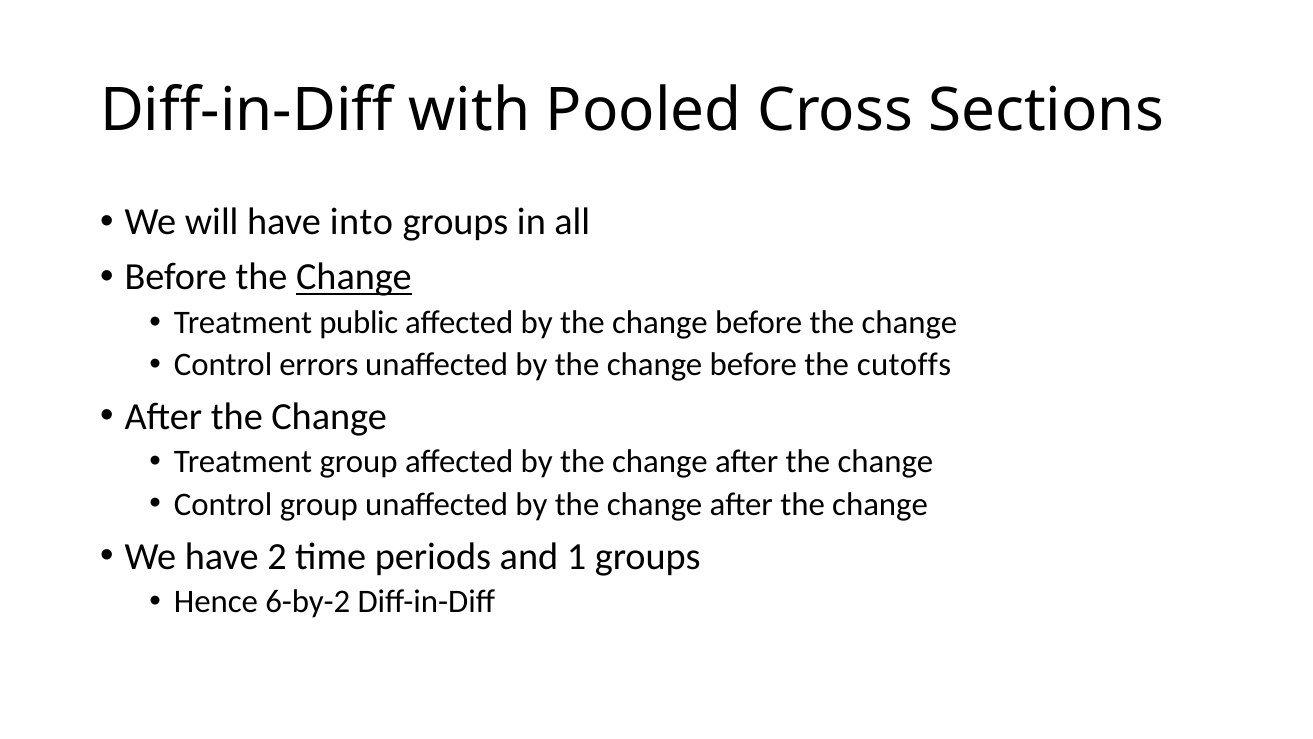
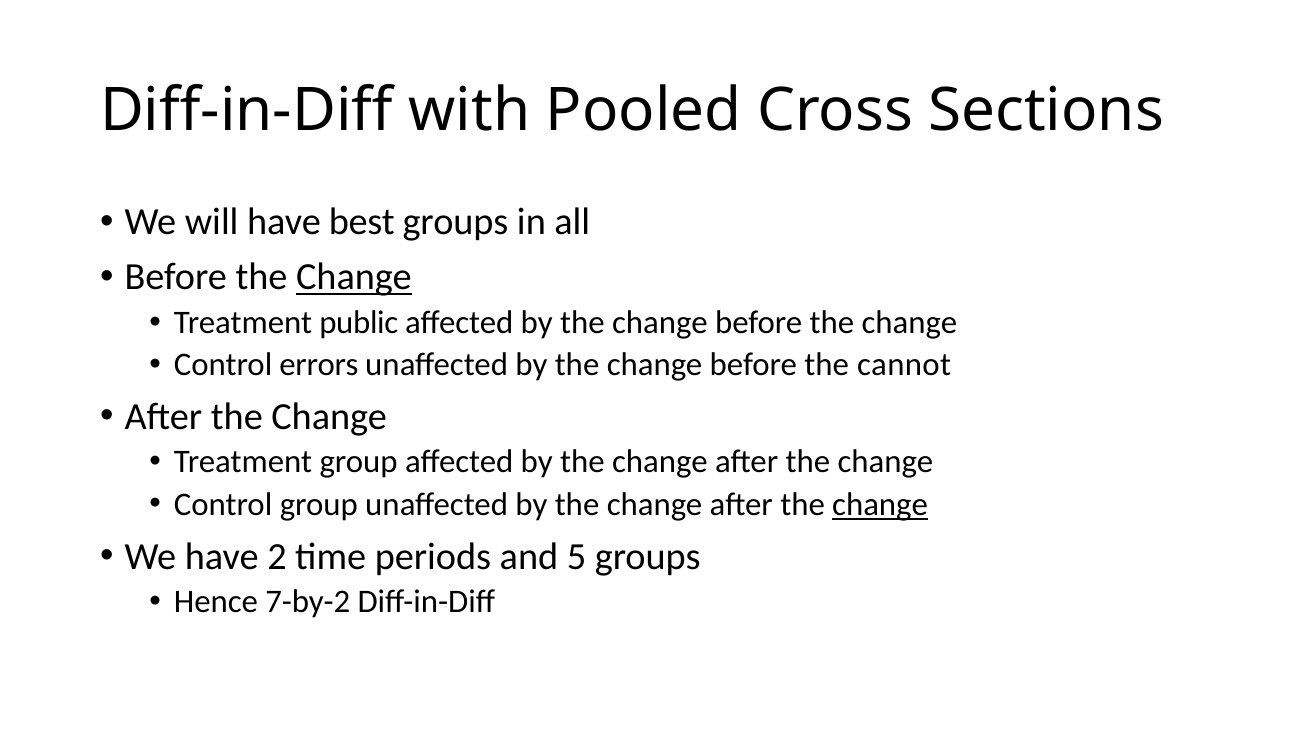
into: into -> best (362, 222)
cutoffs: cutoffs -> cannot (904, 365)
change underline: none -> present (880, 504)
1: 1 -> 5 (576, 556)
6-by-2: 6-by-2 -> 7-by-2 (308, 601)
